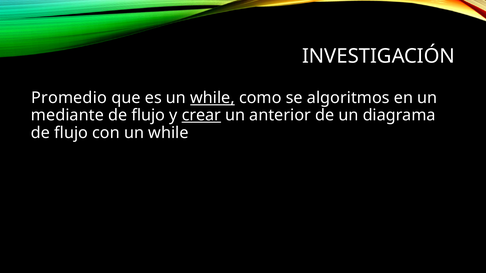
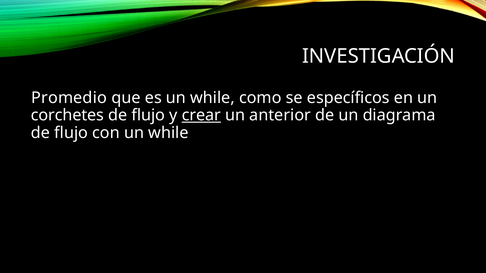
while underline: present -> none (213, 98)
algoritmos: algoritmos -> específicos (348, 98)
mediante: mediante -> corchetes (67, 115)
